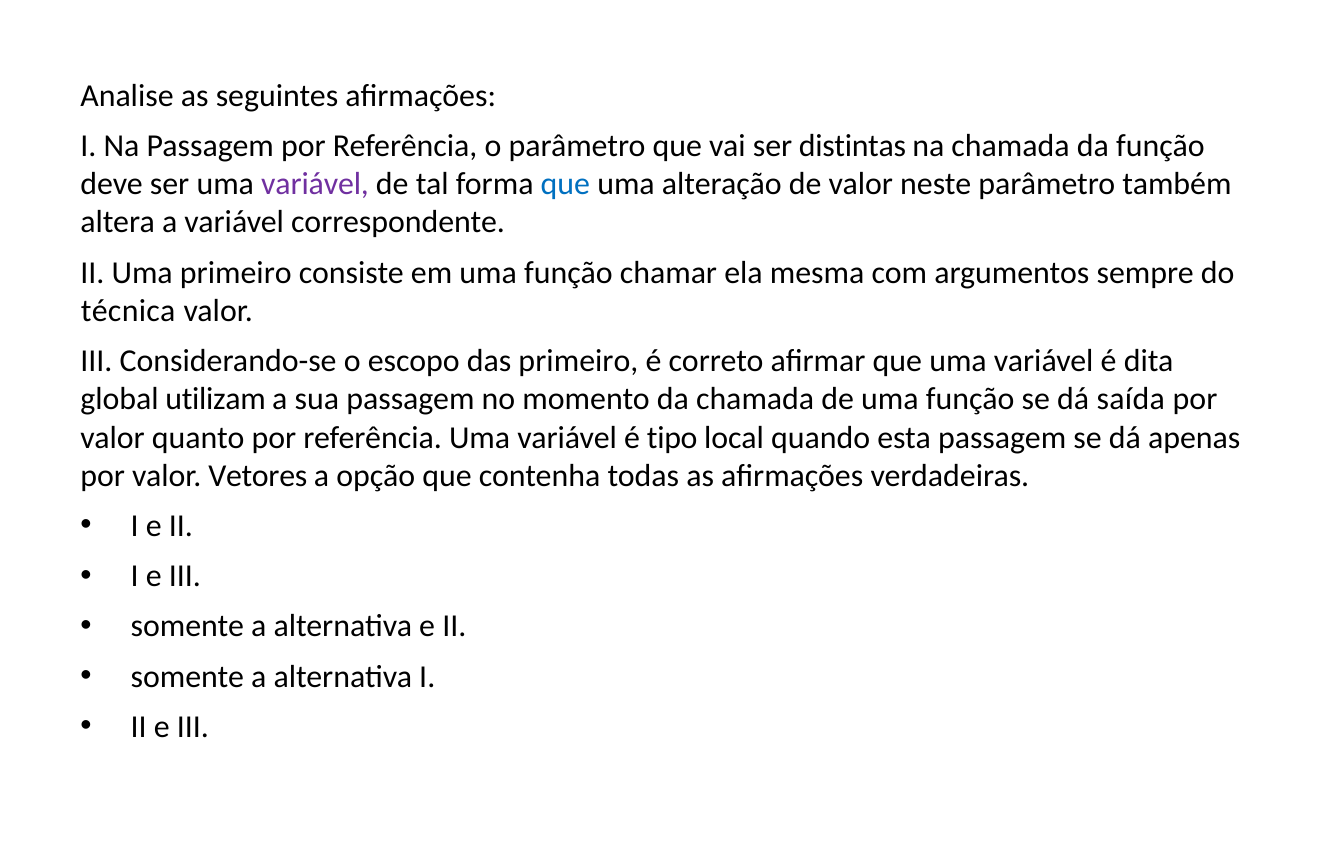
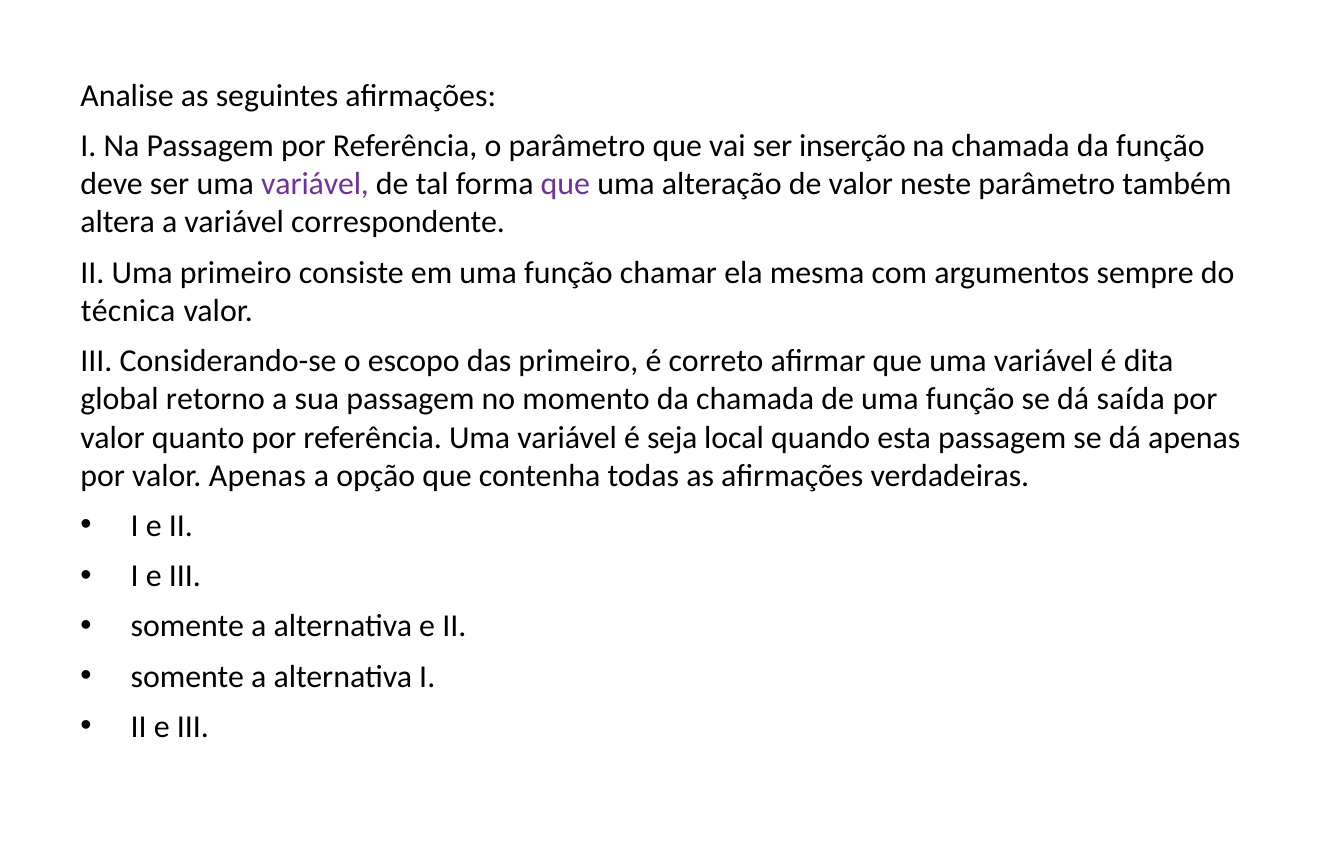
distintas: distintas -> inserção (852, 146)
que colour: blue -> purple (565, 184)
utilizam: utilizam -> retorno (215, 399)
tipo: tipo -> seja (672, 437)
valor Vetores: Vetores -> Apenas (257, 476)
